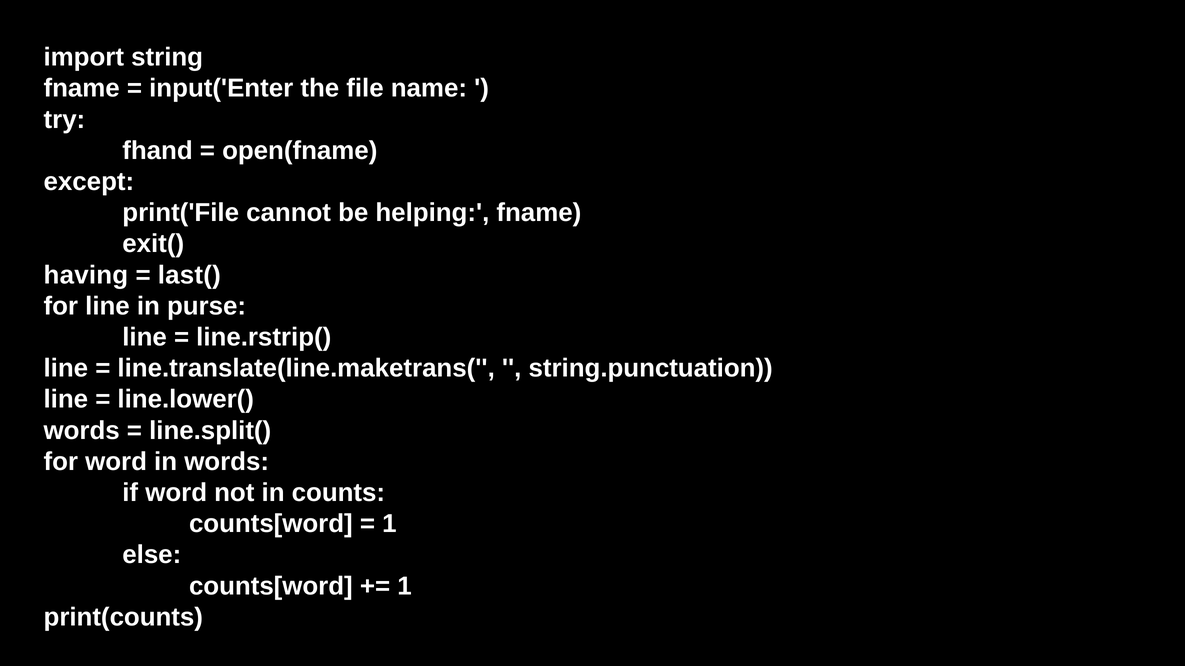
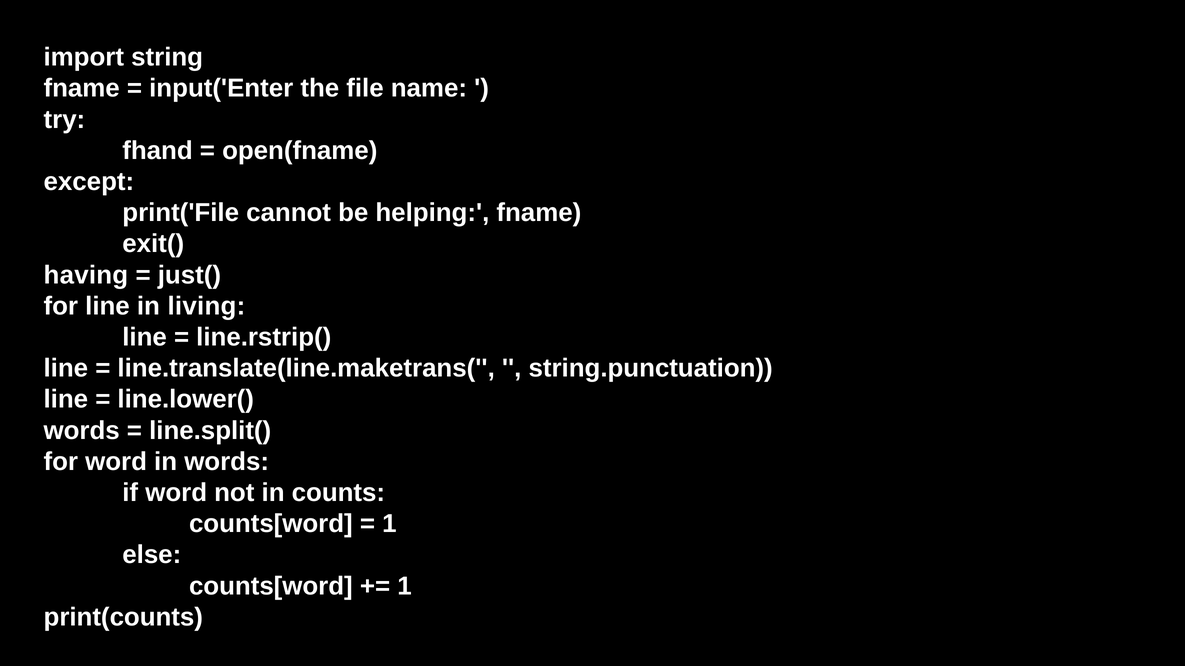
last(: last( -> just( (189, 275)
purse: purse -> living (206, 306)
